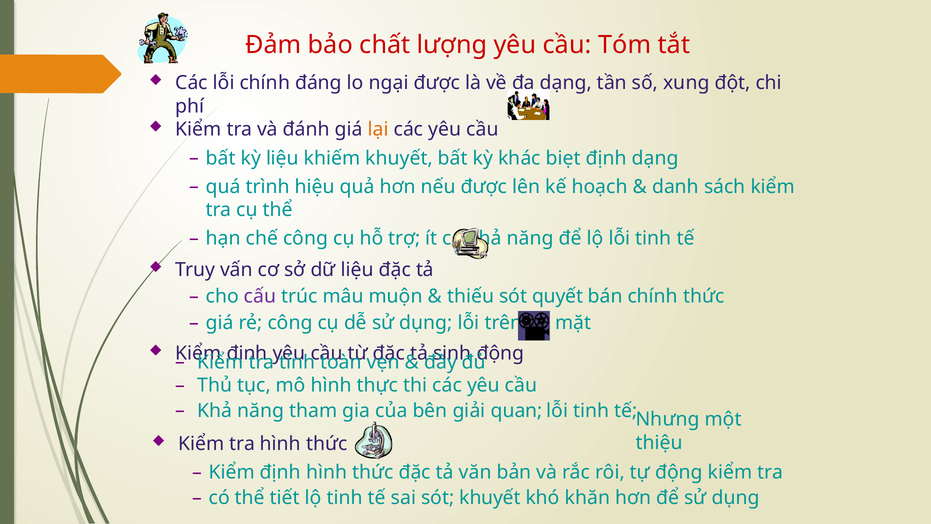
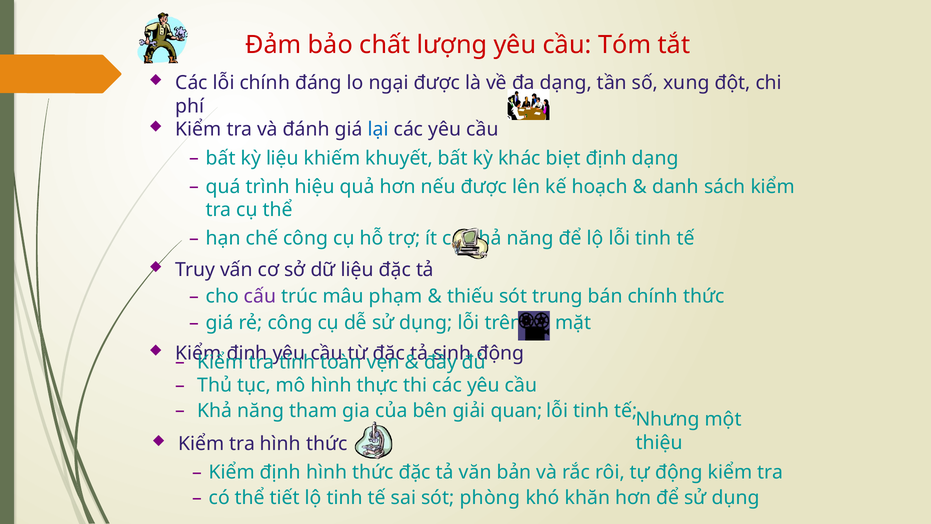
lại colour: orange -> blue (378, 130)
muộn: muộn -> phạm (396, 296)
quyết: quyết -> trung (557, 296)
sót khuyết: khuyết -> phòng (490, 498)
